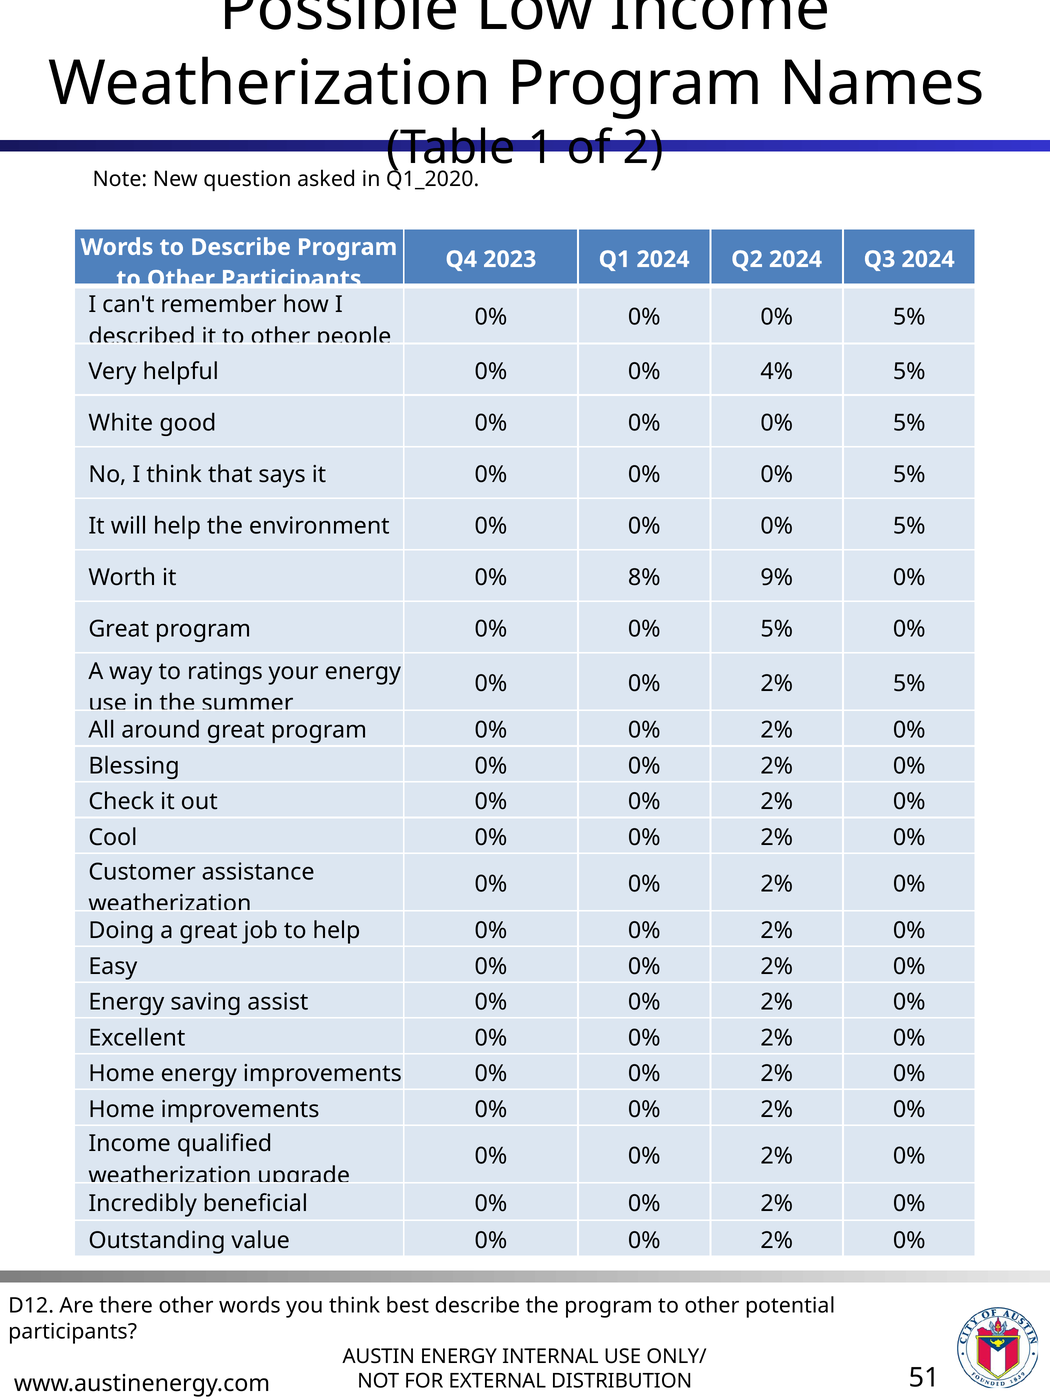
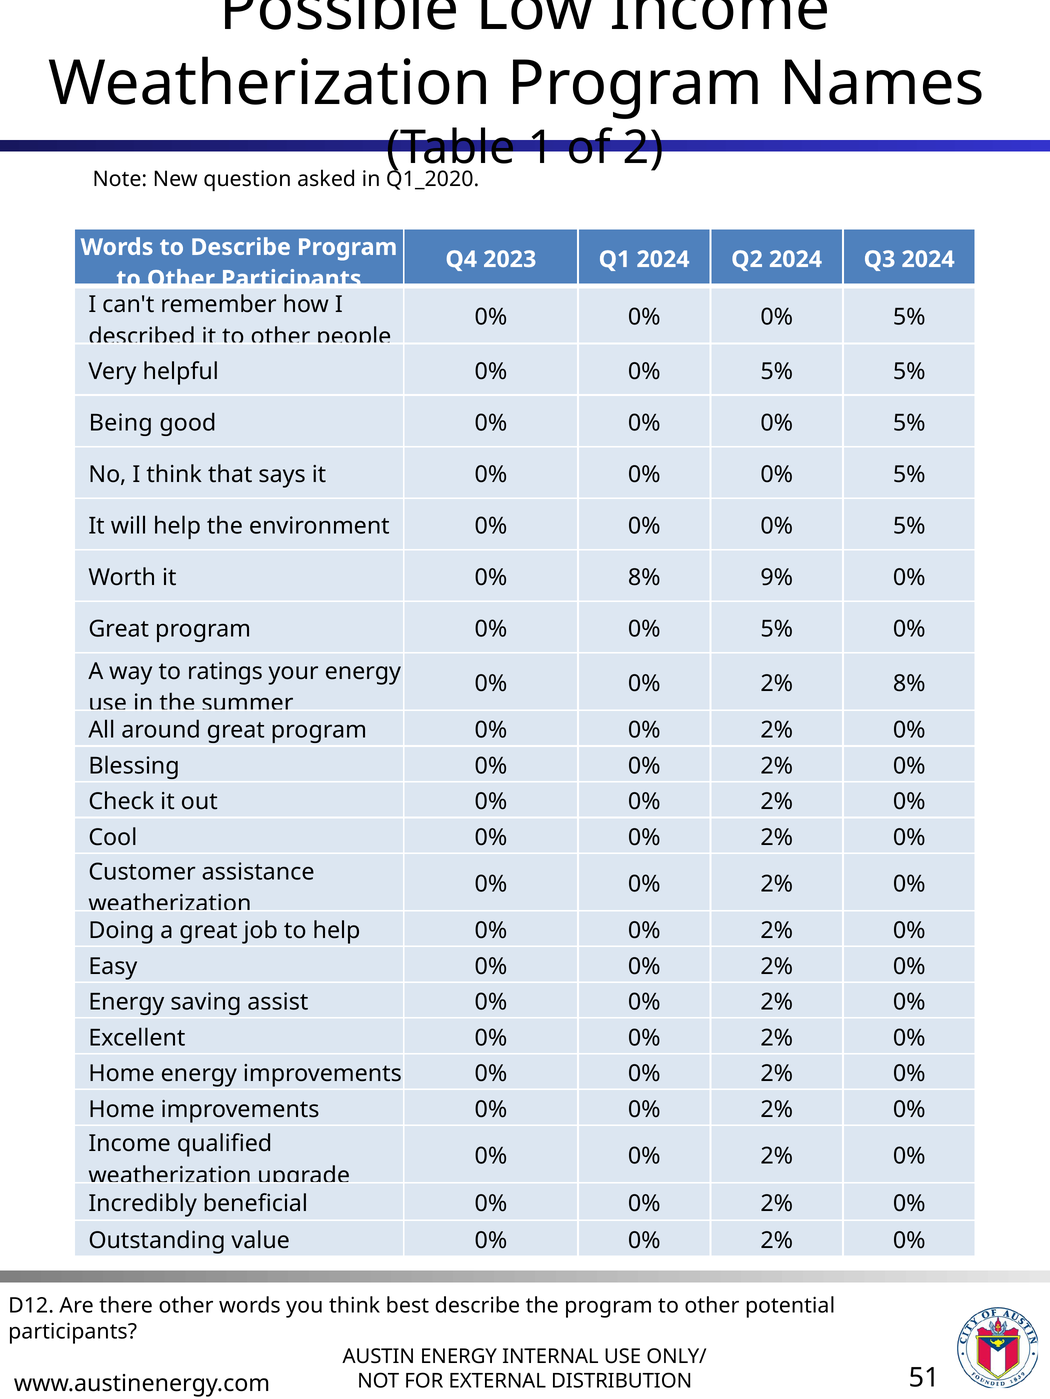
helpful 0% 0% 4%: 4% -> 5% (777, 372)
White: White -> Being (121, 423)
2% 5%: 5% -> 8% (909, 684)
